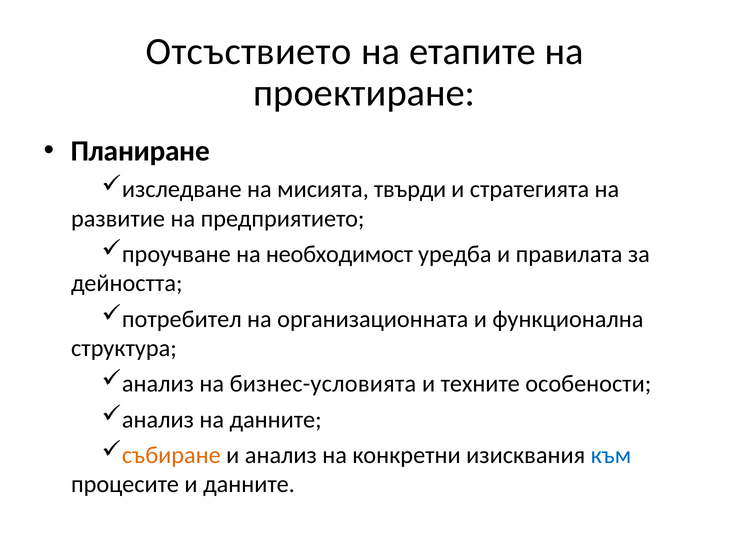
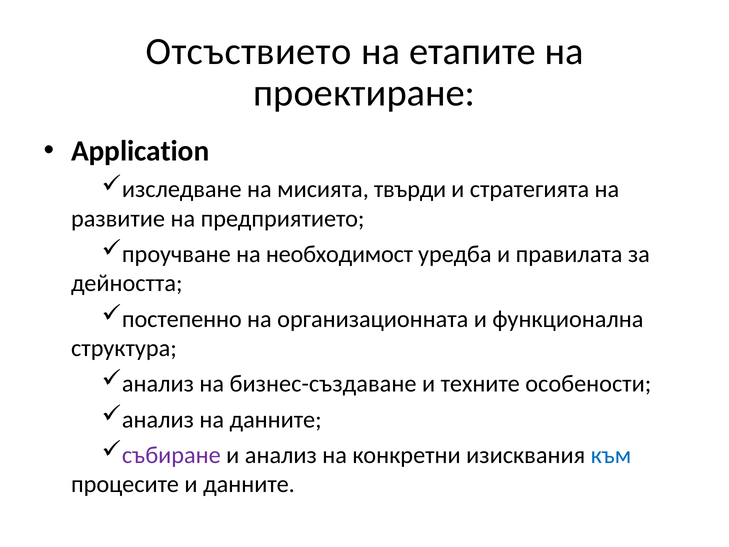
Планиране: Планиране -> Application (140, 151)
потребител: потребител -> постепенно (182, 319)
бизнес-условията: бизнес-условията -> бизнес-създаване (323, 384)
събиране colour: orange -> purple (171, 455)
